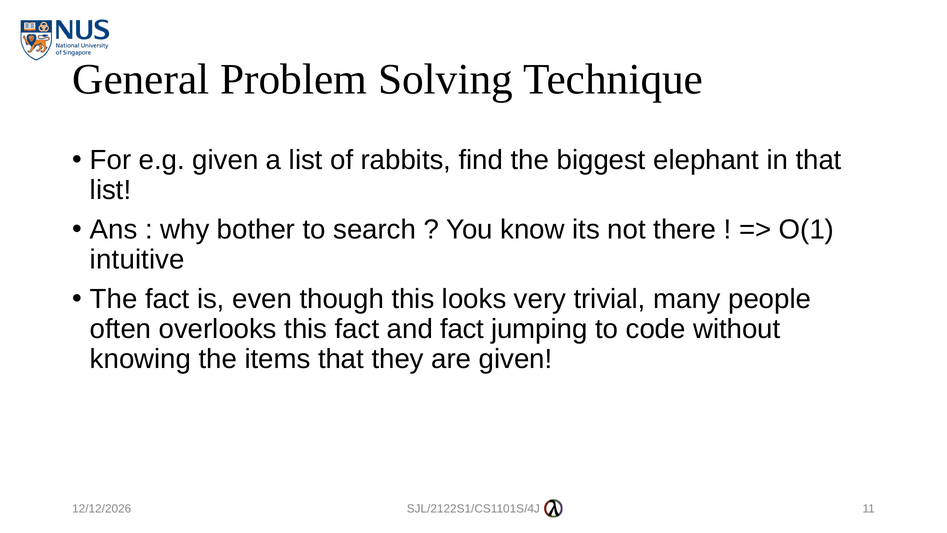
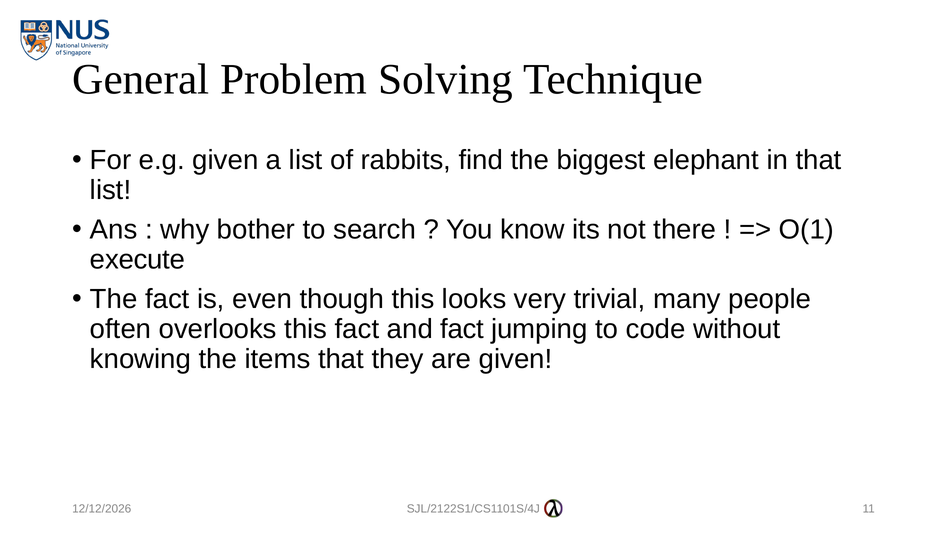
intuitive: intuitive -> execute (138, 259)
